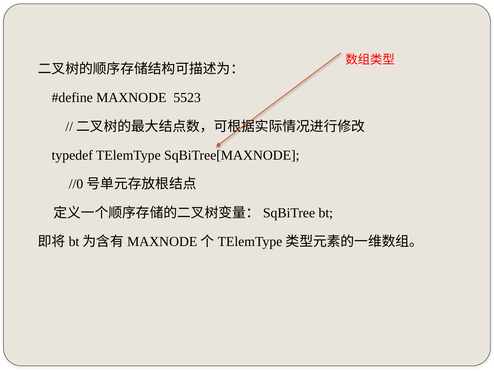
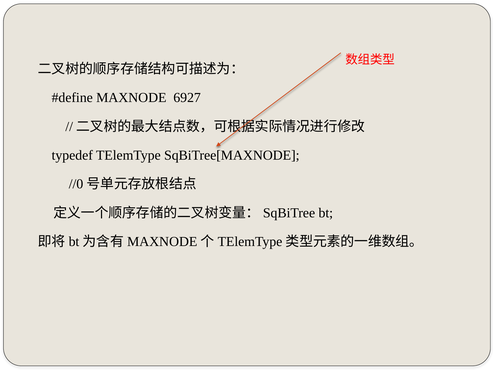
5523: 5523 -> 6927 (187, 98)
